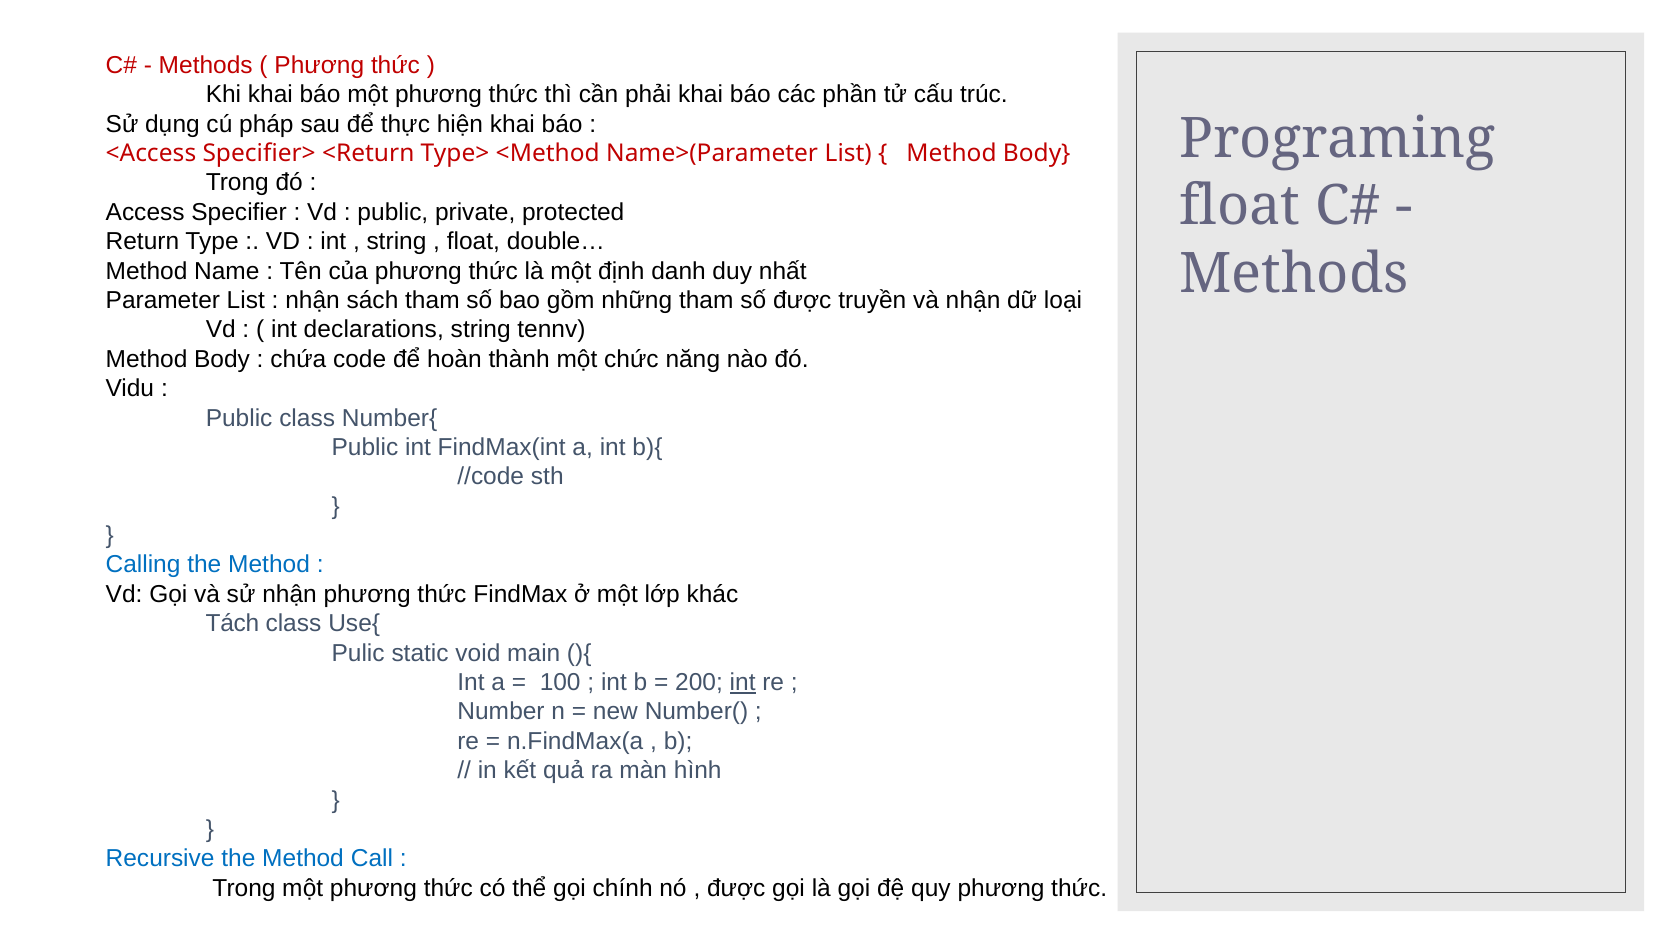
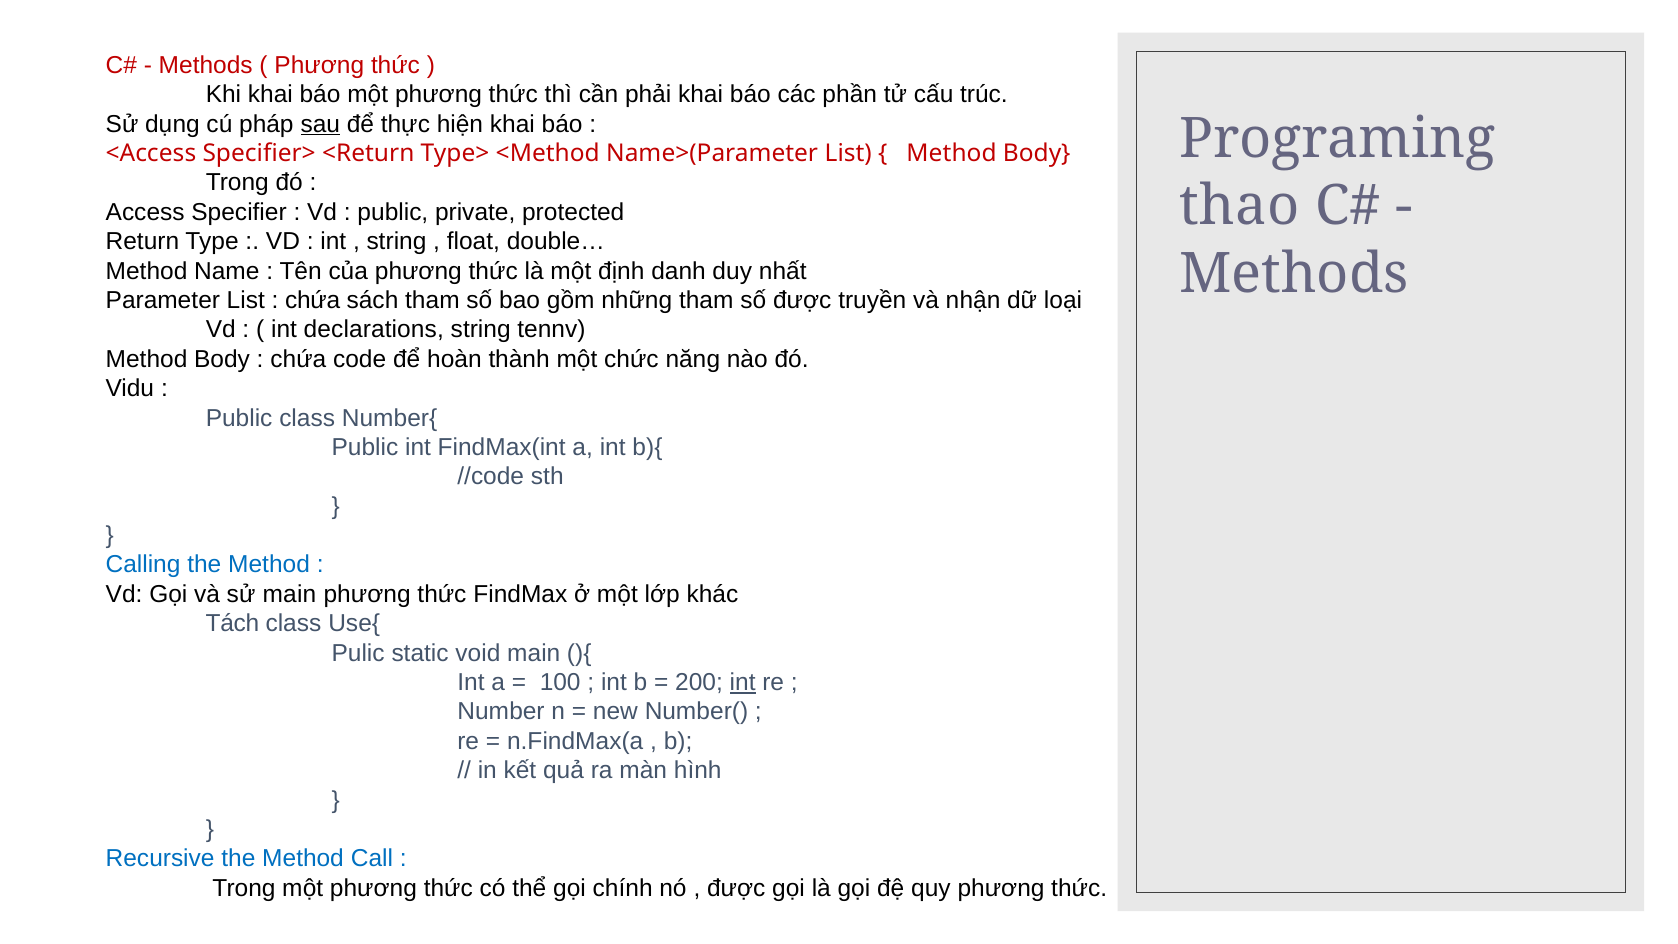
sau underline: none -> present (320, 124)
float: float -> thao (1240, 206)
nhận: nhận -> chứa (313, 300)
sử nhận: nhận -> main (289, 594)
